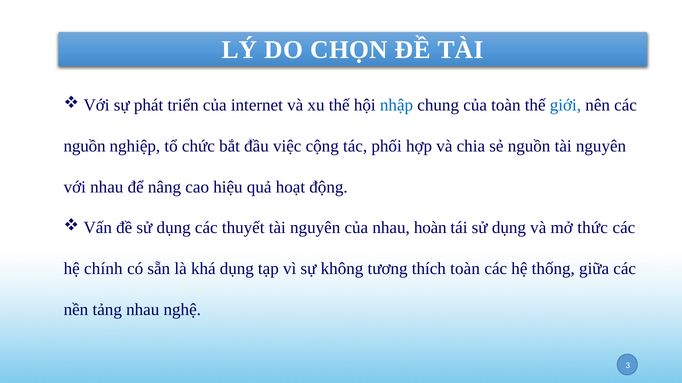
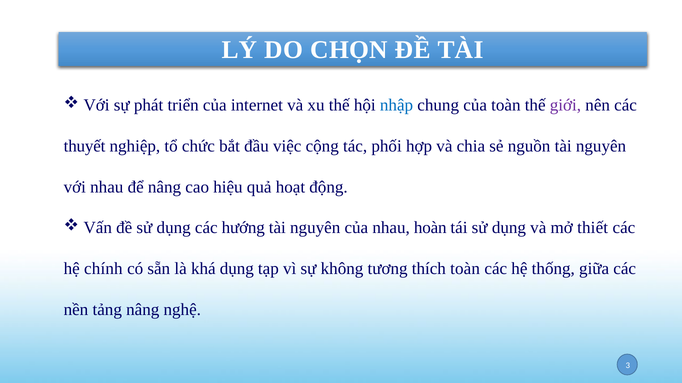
giới colour: blue -> purple (565, 105)
nguồn: nguồn -> thuyết (85, 146)
thuyết: thuyết -> hướng (243, 228)
thức: thức -> thiết (593, 228)
tảng nhau: nhau -> nâng (143, 310)
